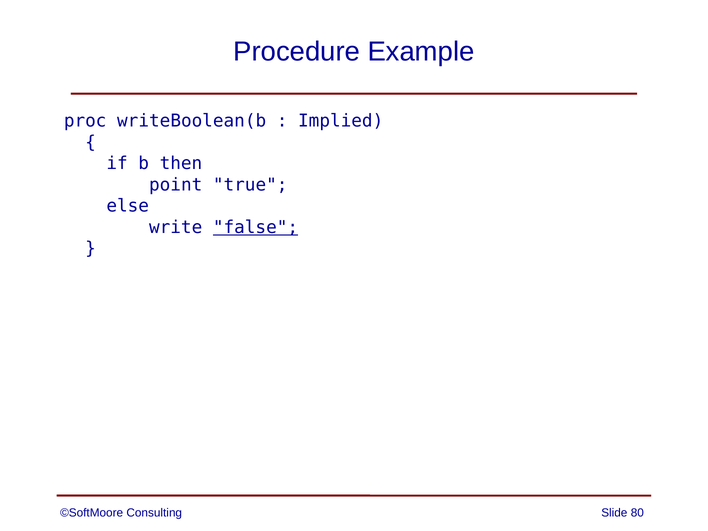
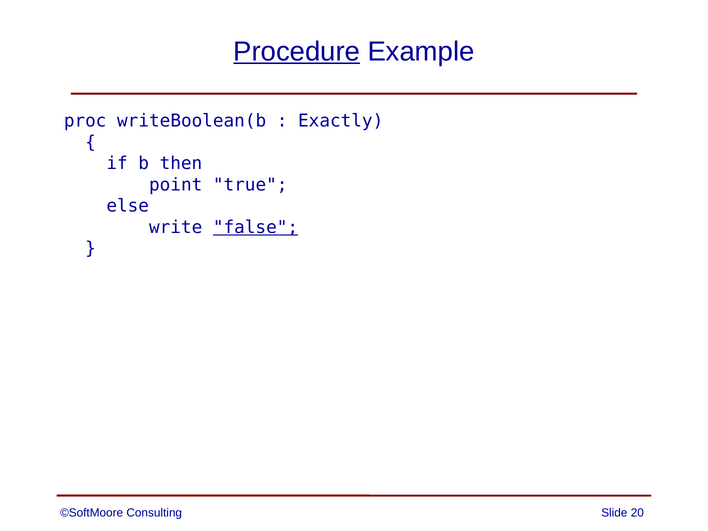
Procedure underline: none -> present (297, 52)
Implied: Implied -> Exactly (341, 121)
80: 80 -> 20 (637, 513)
